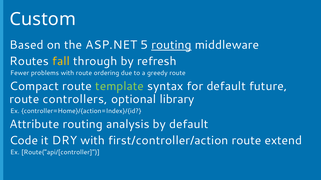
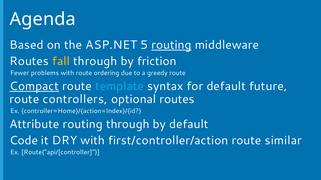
Custom: Custom -> Agenda (43, 19)
refresh: refresh -> friction (157, 61)
Compact underline: none -> present (34, 86)
template colour: light green -> light blue (120, 86)
optional library: library -> routes (177, 99)
routing analysis: analysis -> through (128, 125)
extend: extend -> similar (283, 141)
